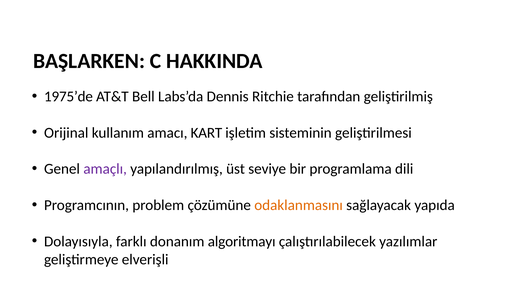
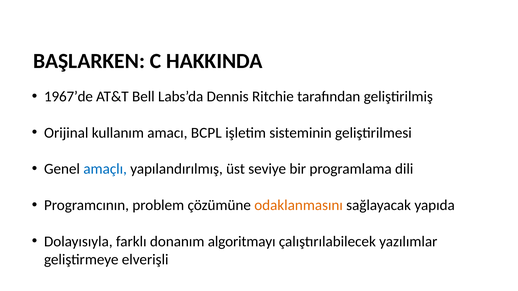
1975’de: 1975’de -> 1967’de (68, 97)
KART: KART -> BCPL (206, 133)
amaçlı colour: purple -> blue (105, 169)
